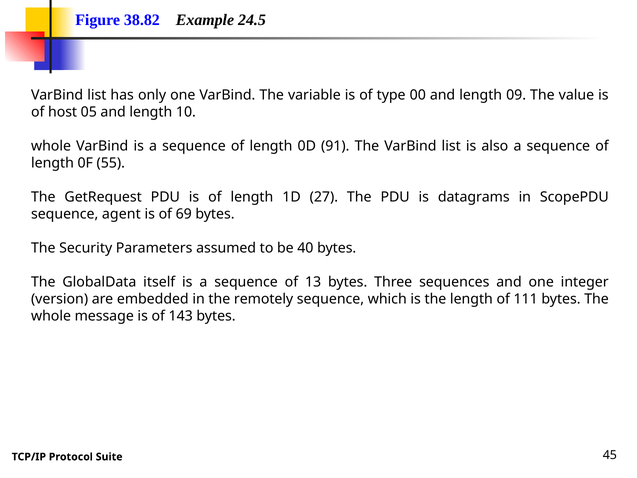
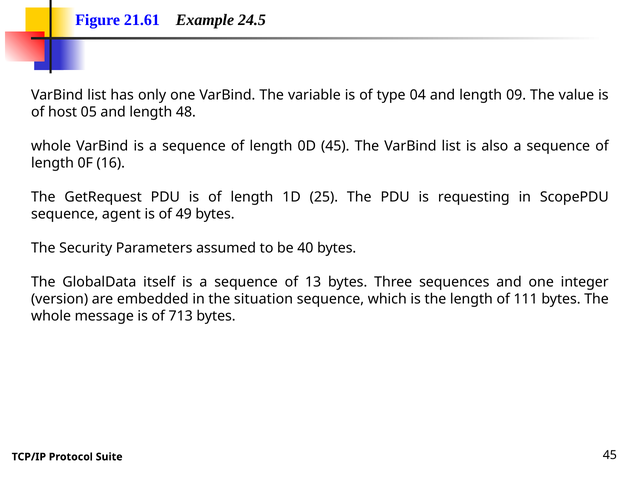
38.82: 38.82 -> 21.61 (142, 20)
00: 00 -> 04 (418, 95)
10: 10 -> 48 (186, 112)
0D 91: 91 -> 45 (335, 146)
55: 55 -> 16 (111, 163)
27: 27 -> 25 (324, 197)
datagrams: datagrams -> requesting (474, 197)
69: 69 -> 49 (184, 214)
remotely: remotely -> situation (264, 299)
143: 143 -> 713 (181, 316)
